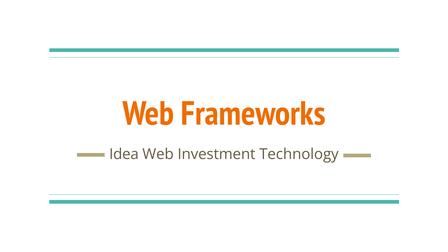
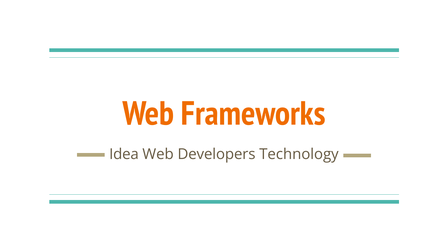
Investment: Investment -> Developers (216, 154)
